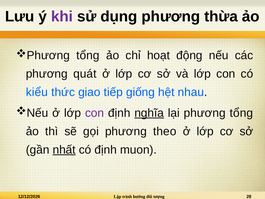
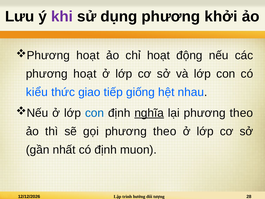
thừa: thừa -> khởi (221, 17)
tổng: tổng -> hoạt (88, 55)
phương quát: quát -> hoạt (85, 74)
con colour: purple -> blue (95, 113)
lại phương tổng: tổng -> theo (241, 113)
nhất underline: present -> none (64, 150)
